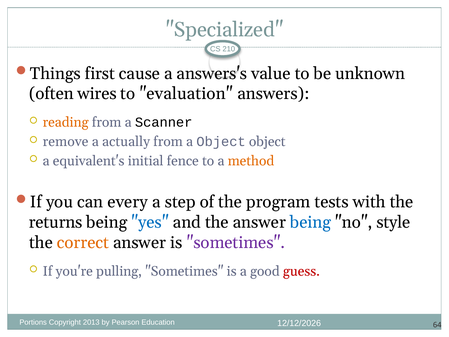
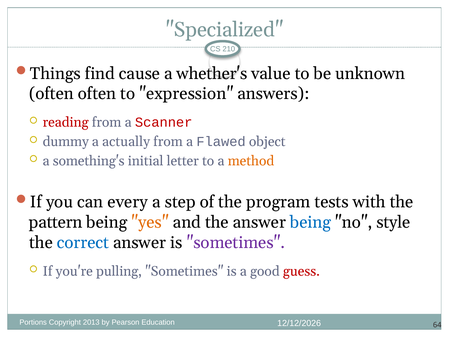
first: first -> find (100, 73)
answers's: answers's -> whether's (212, 73)
often wires: wires -> often (97, 94)
evaluation: evaluation -> expression (186, 94)
reading colour: orange -> red (66, 122)
Scanner colour: black -> red (164, 122)
remove: remove -> dummy (66, 142)
a Object: Object -> Flawed (221, 142)
equivalent's: equivalent's -> something's (89, 161)
fence: fence -> letter (183, 161)
returns: returns -> pattern (56, 222)
yes colour: blue -> orange (150, 222)
correct colour: orange -> blue (83, 242)
